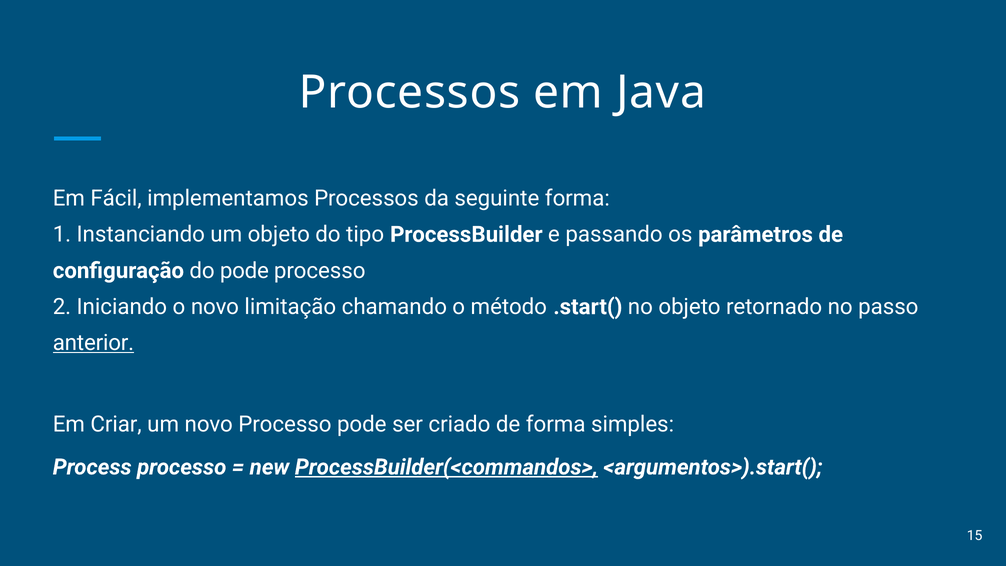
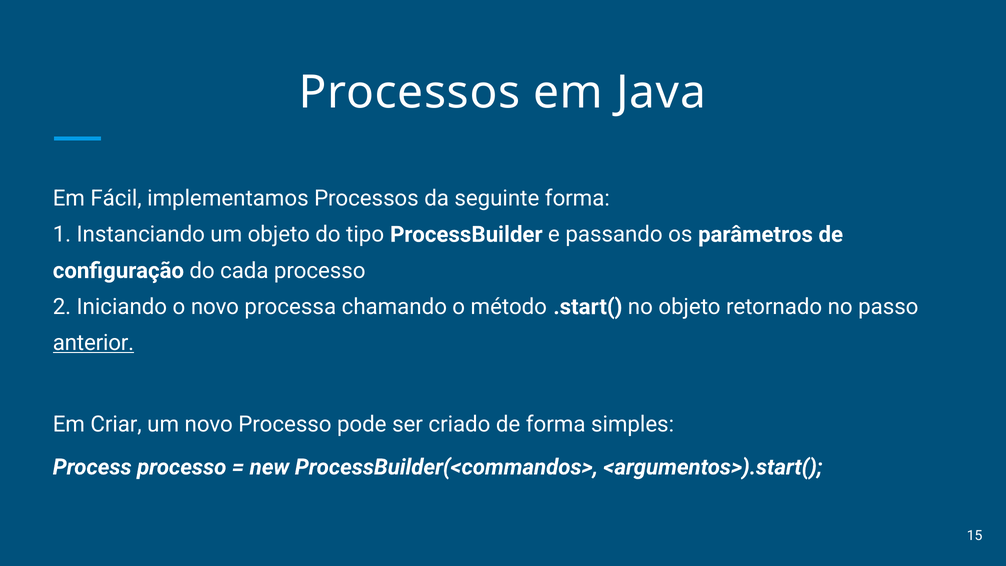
do pode: pode -> cada (244, 271)
limitação: limitação -> processa (290, 307)
ProcessBuilder(<commandos> underline: present -> none (446, 467)
